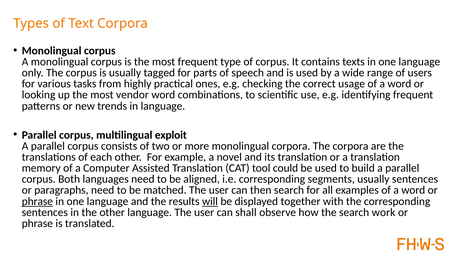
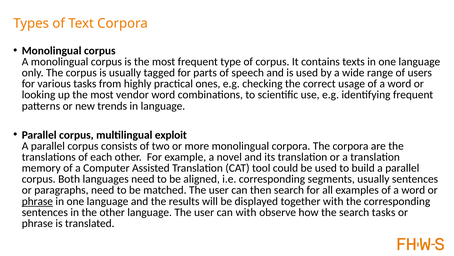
will underline: present -> none (210, 201)
can shall: shall -> with (246, 212)
search work: work -> tasks (384, 212)
